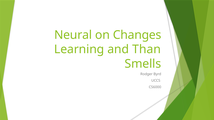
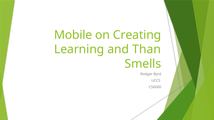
Neural: Neural -> Mobile (73, 35)
Changes: Changes -> Creating (137, 35)
